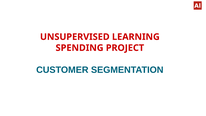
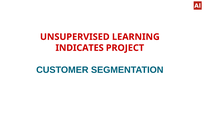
SPENDING: SPENDING -> INDICATES (80, 48)
